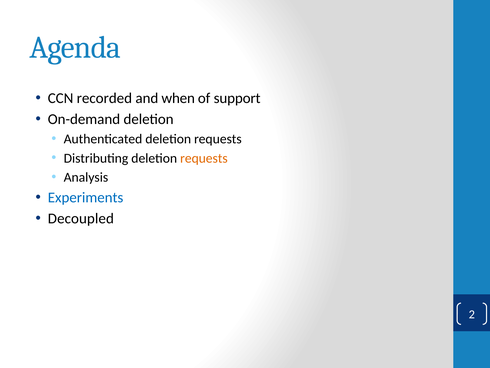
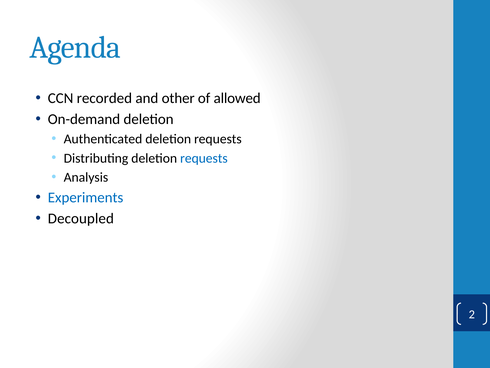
when: when -> other (178, 98)
support: support -> allowed (237, 98)
requests colour: orange -> blue (204, 158)
